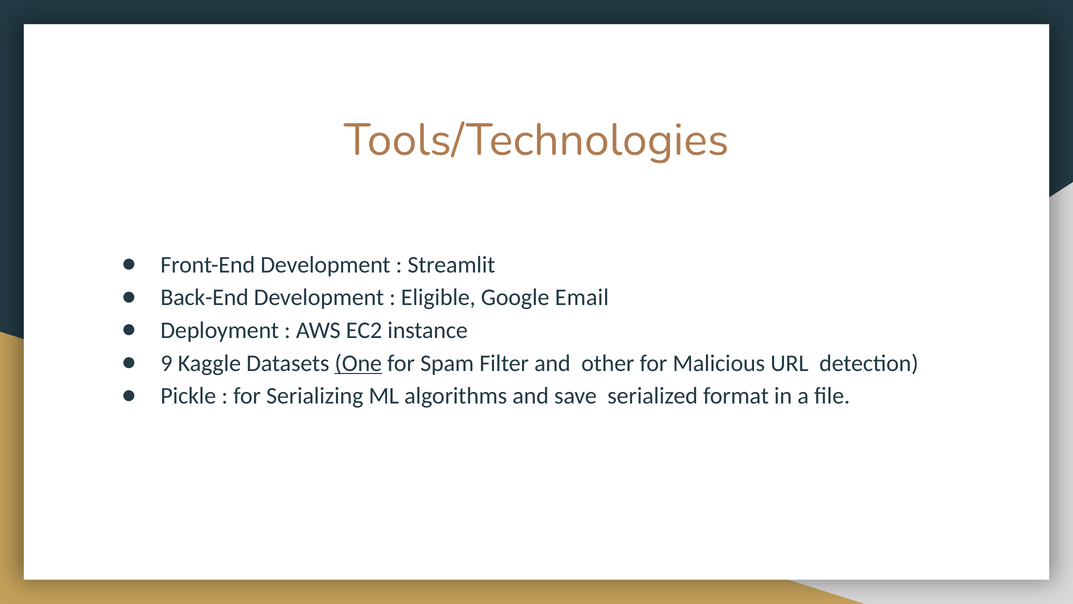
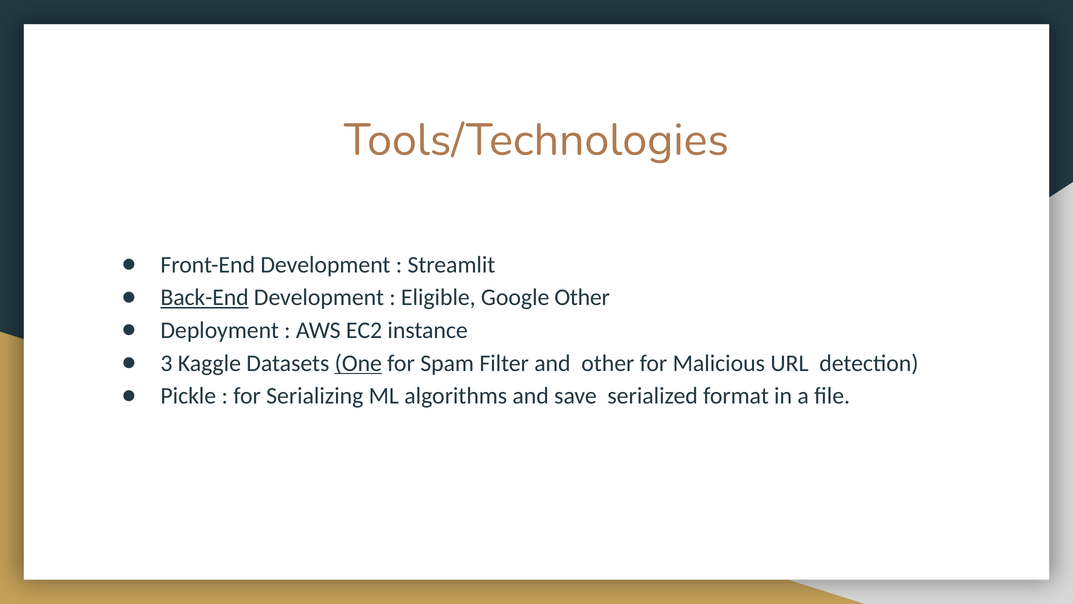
Back-End underline: none -> present (205, 297)
Google Email: Email -> Other (582, 297)
9: 9 -> 3 (167, 363)
